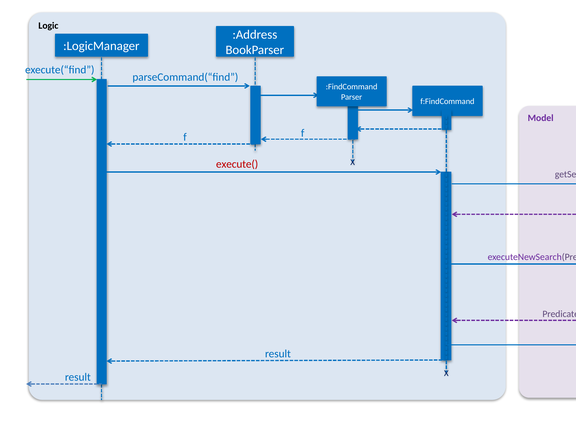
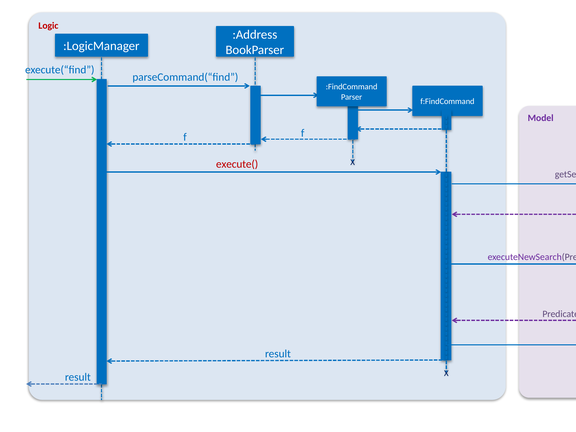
Logic colour: black -> red (48, 26)
